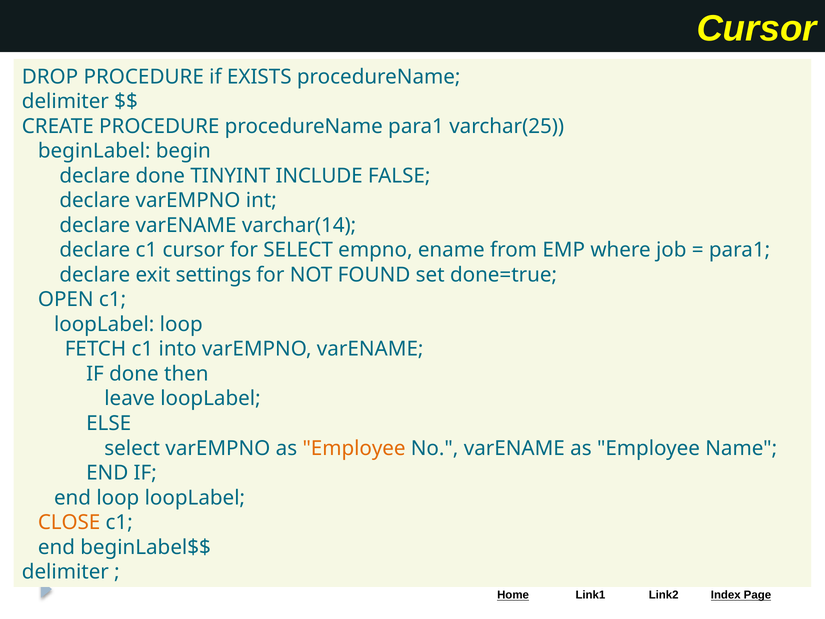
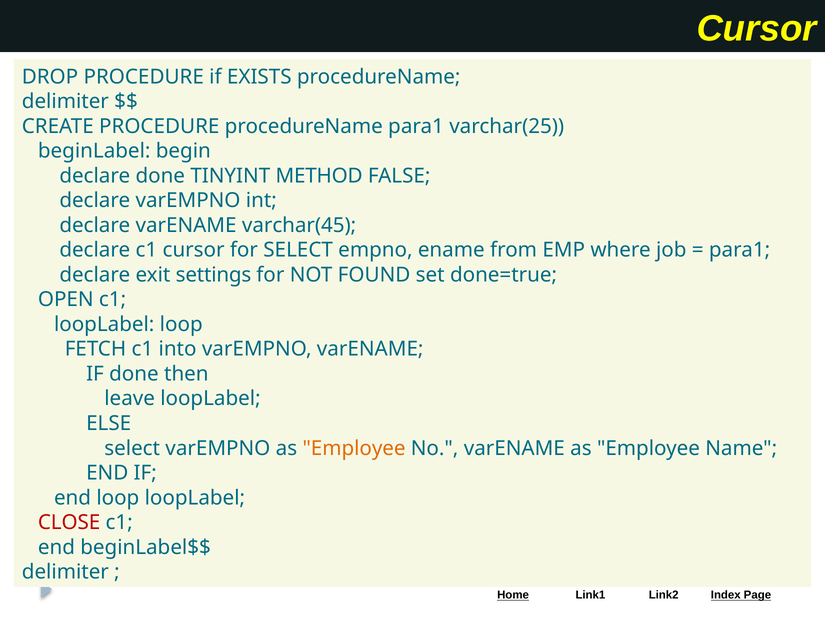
INCLUDE: INCLUDE -> METHOD (319, 176)
varchar(14: varchar(14 -> varchar(45 (299, 225)
CLOSE colour: orange -> red (69, 522)
